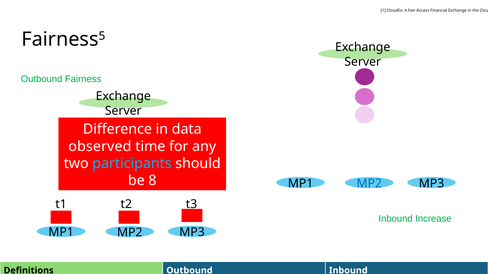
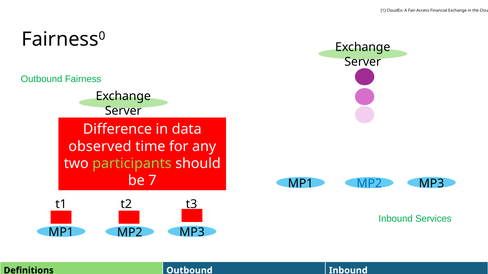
5: 5 -> 0 (102, 36)
participants colour: light blue -> light green (132, 164)
8: 8 -> 7 (152, 181)
Increase: Increase -> Services (433, 219)
